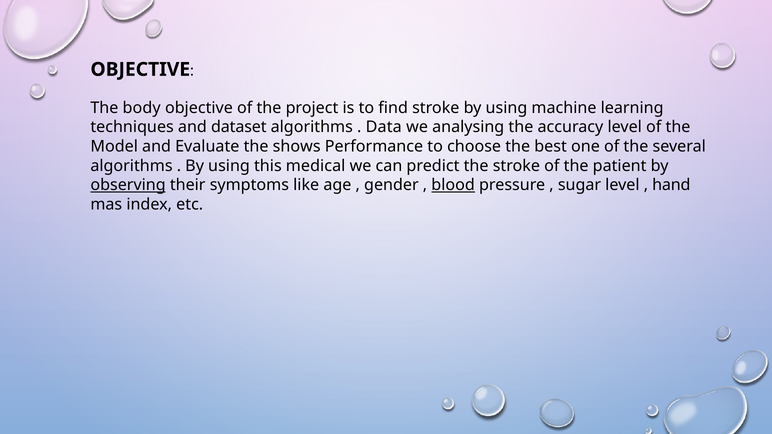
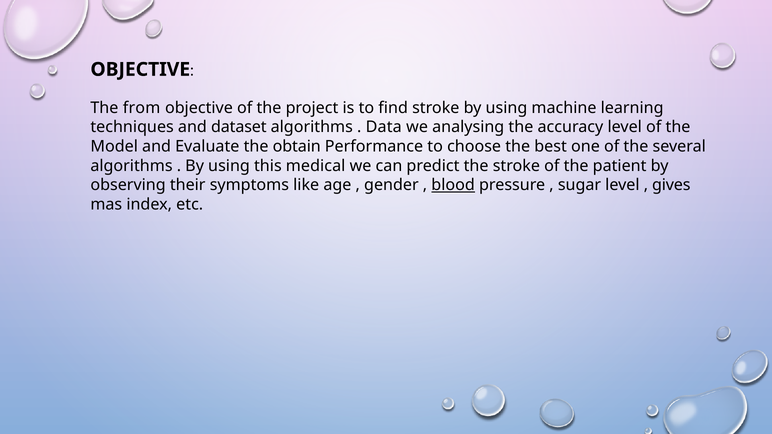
body: body -> from (142, 108)
shows: shows -> obtain (297, 146)
observing underline: present -> none (128, 185)
hand: hand -> gives (671, 185)
